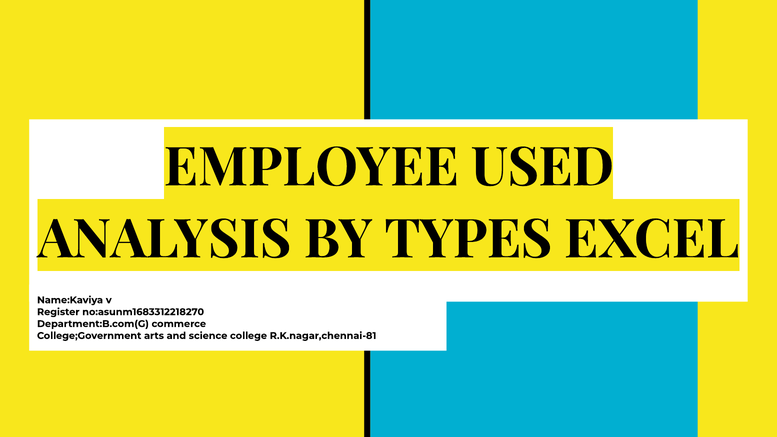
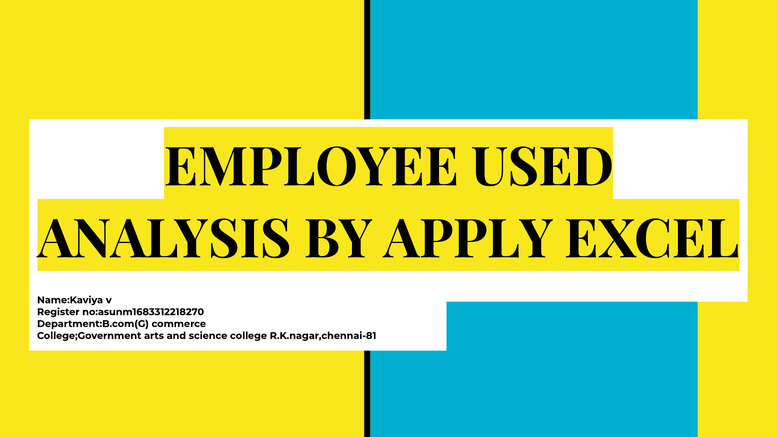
TYPES: TYPES -> APPLY (468, 240)
